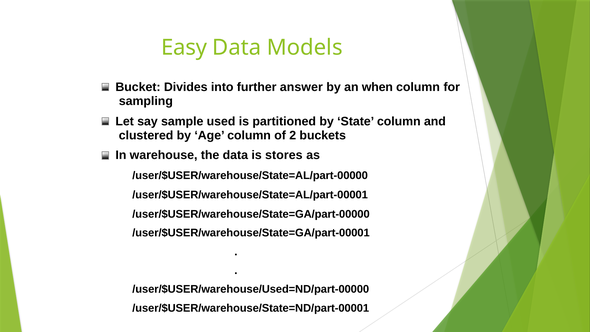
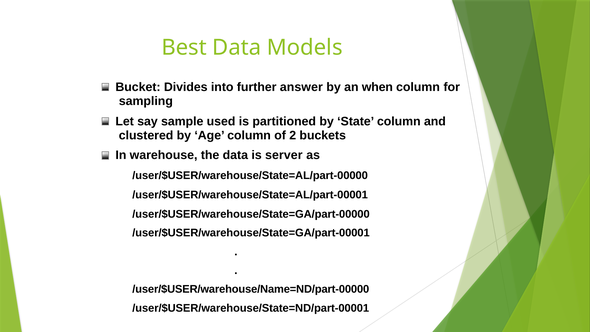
Easy: Easy -> Best (184, 48)
stores: stores -> server (284, 155)
/user/$USER/warehouse/Used=ND/part-00000: /user/$USER/warehouse/Used=ND/part-00000 -> /user/$USER/warehouse/Name=ND/part-00000 (251, 289)
